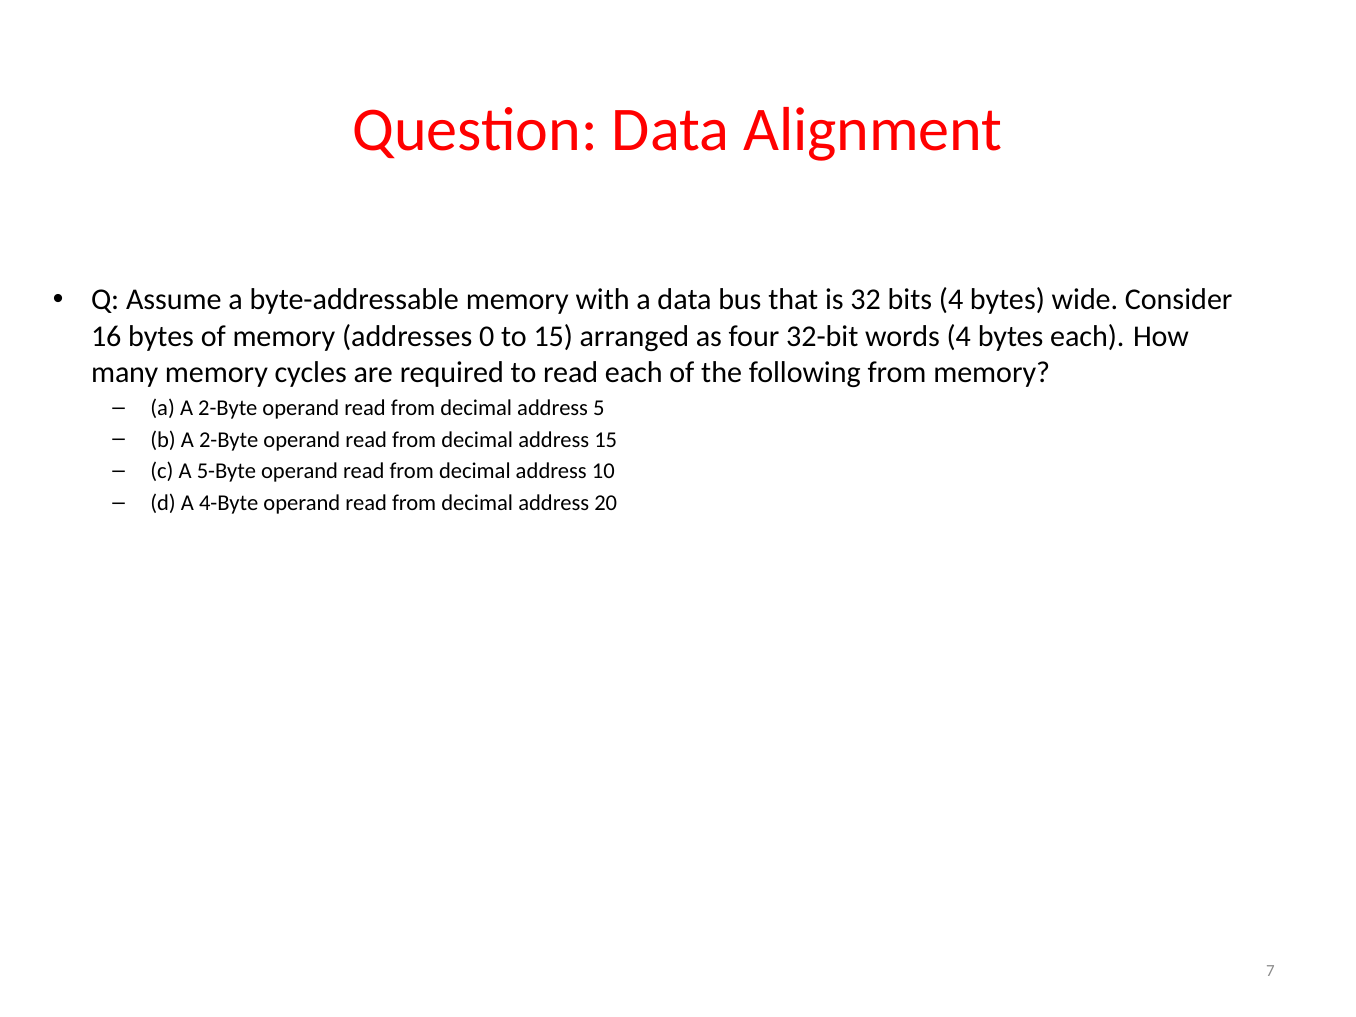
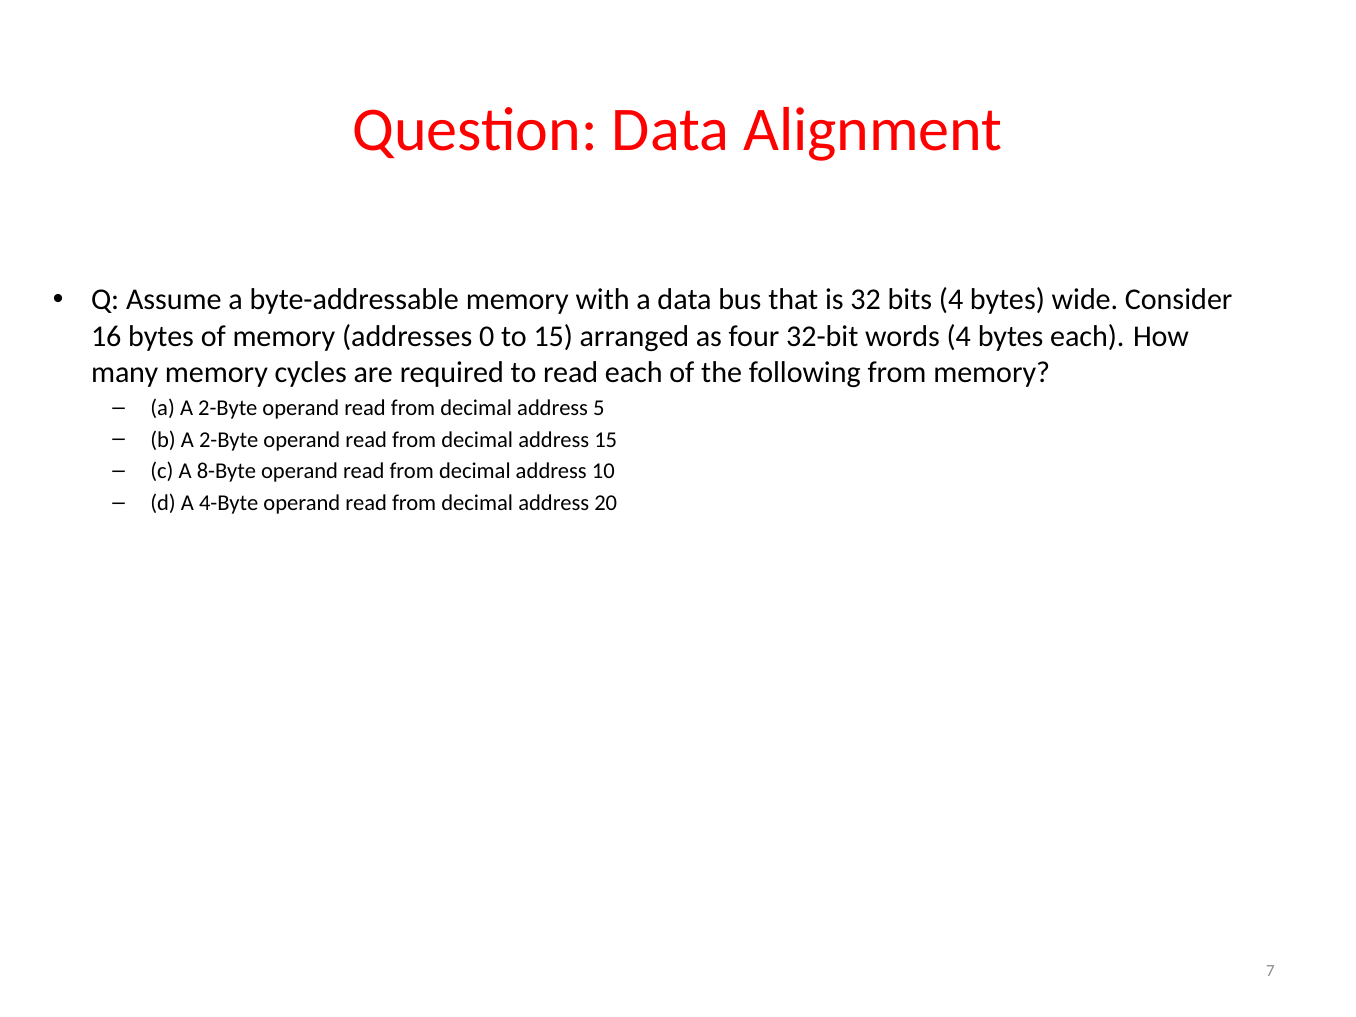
5-Byte: 5-Byte -> 8-Byte (226, 471)
